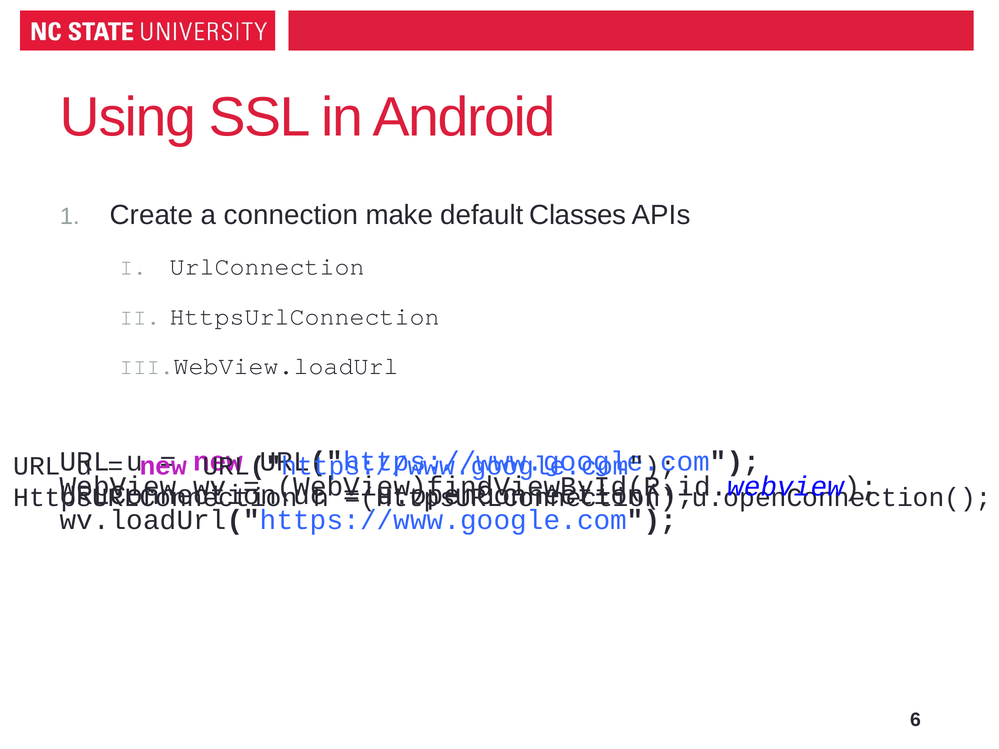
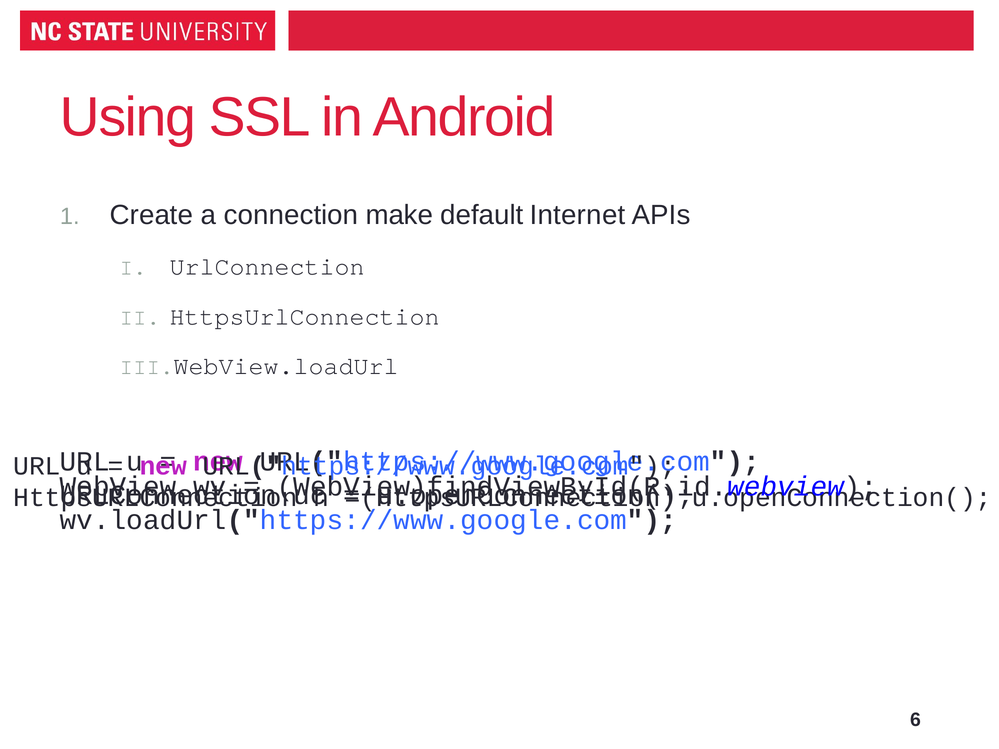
Classes: Classes -> Internet (578, 215)
